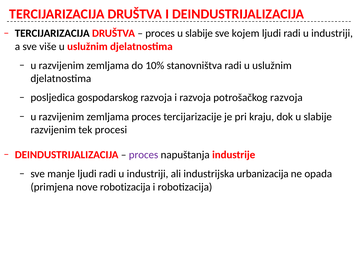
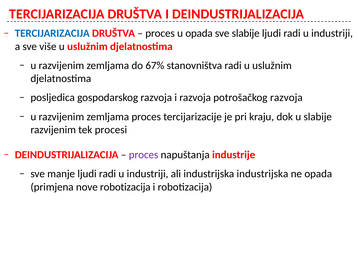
TERCIJARIZACIJA colour: black -> blue (52, 33)
proces u slabije: slabije -> opada (199, 33)
sve kojem: kojem -> slabije (246, 33)
10%: 10% -> 67% (155, 66)
industrijska urbanizacija: urbanizacija -> industrijska (262, 174)
